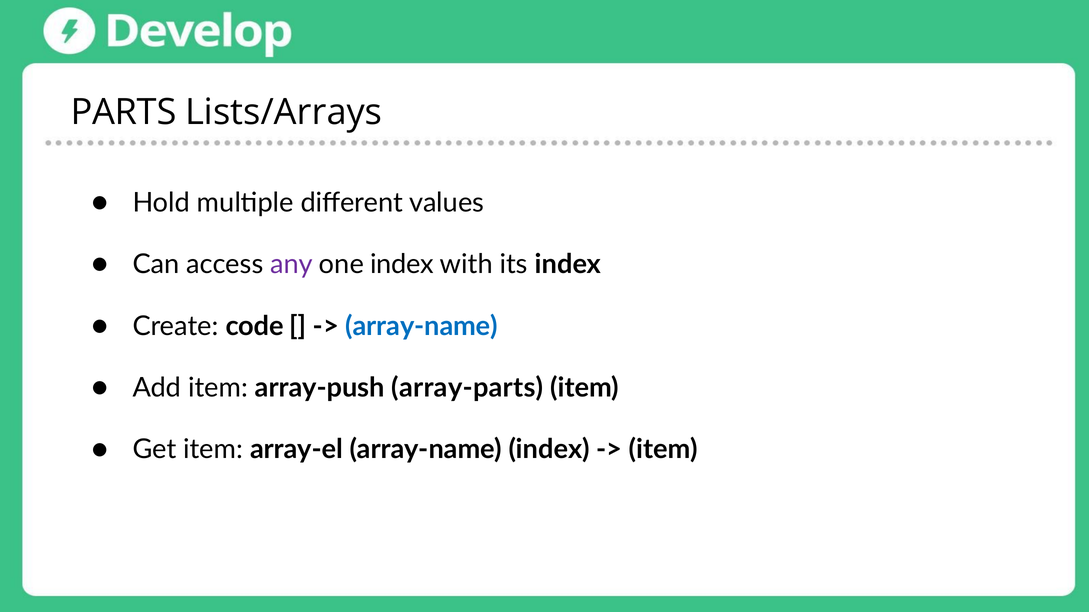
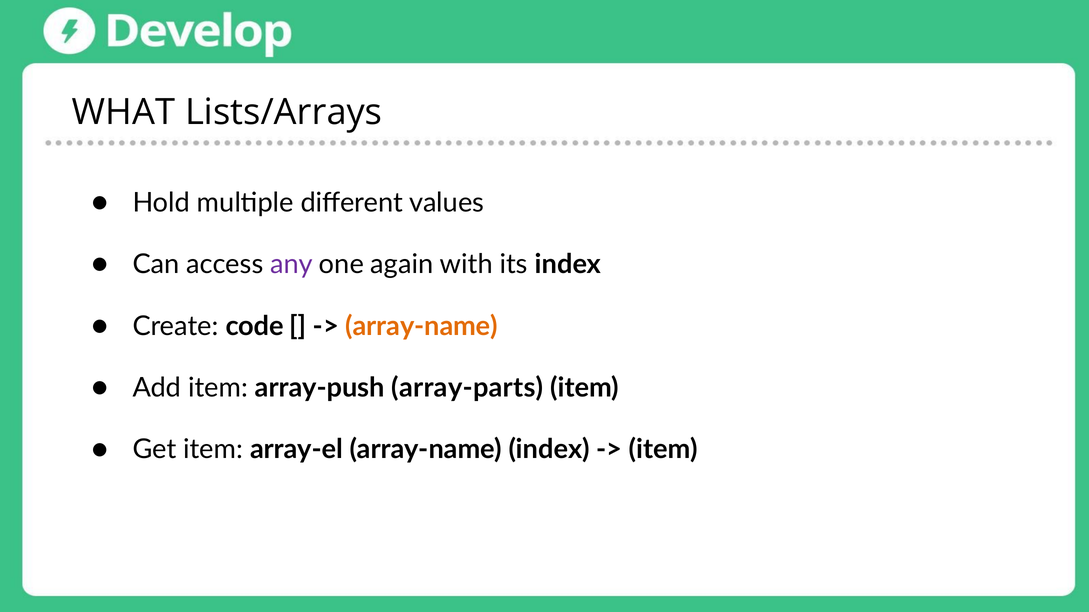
PARTS: PARTS -> WHAT (123, 112)
one index: index -> again (402, 265)
array-name colour: blue -> orange (422, 326)
